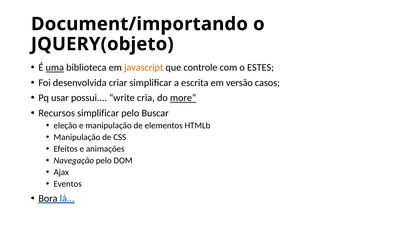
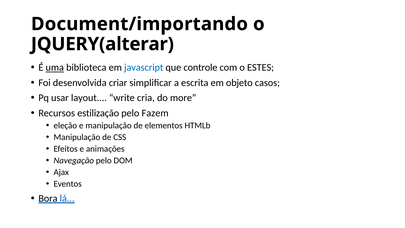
JQUERY(objeto: JQUERY(objeto -> JQUERY(alterar (102, 44)
javascript colour: orange -> blue (144, 68)
versão: versão -> objeto (239, 83)
possui: possui -> layout (89, 98)
more underline: present -> none (183, 98)
Recursos simplificar: simplificar -> estilização (98, 113)
Buscar: Buscar -> Fazem (155, 113)
